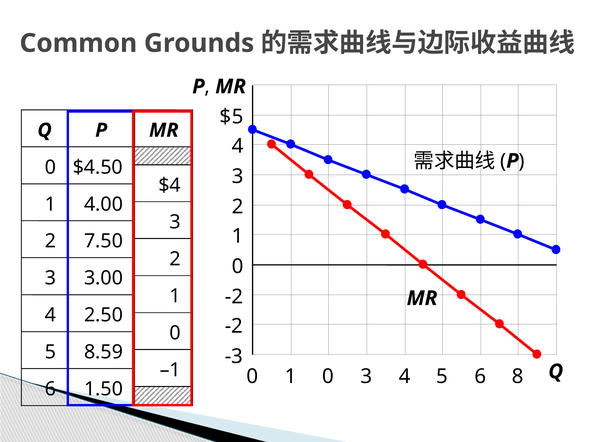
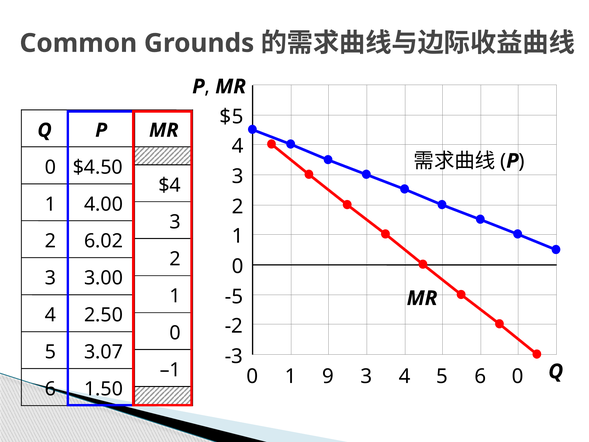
7.50: 7.50 -> 6.02 (104, 241)
-2: -2 -> -5 (234, 297)
8.59: 8.59 -> 3.07 (104, 352)
1 0: 0 -> 9 (328, 376)
6 8: 8 -> 0 (518, 376)
